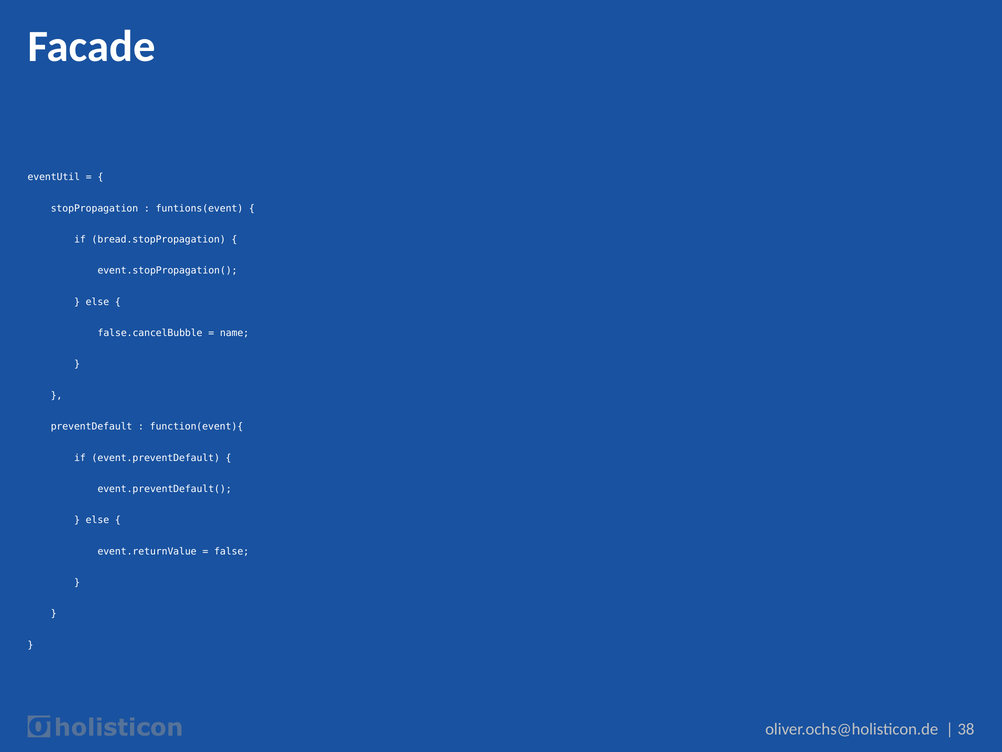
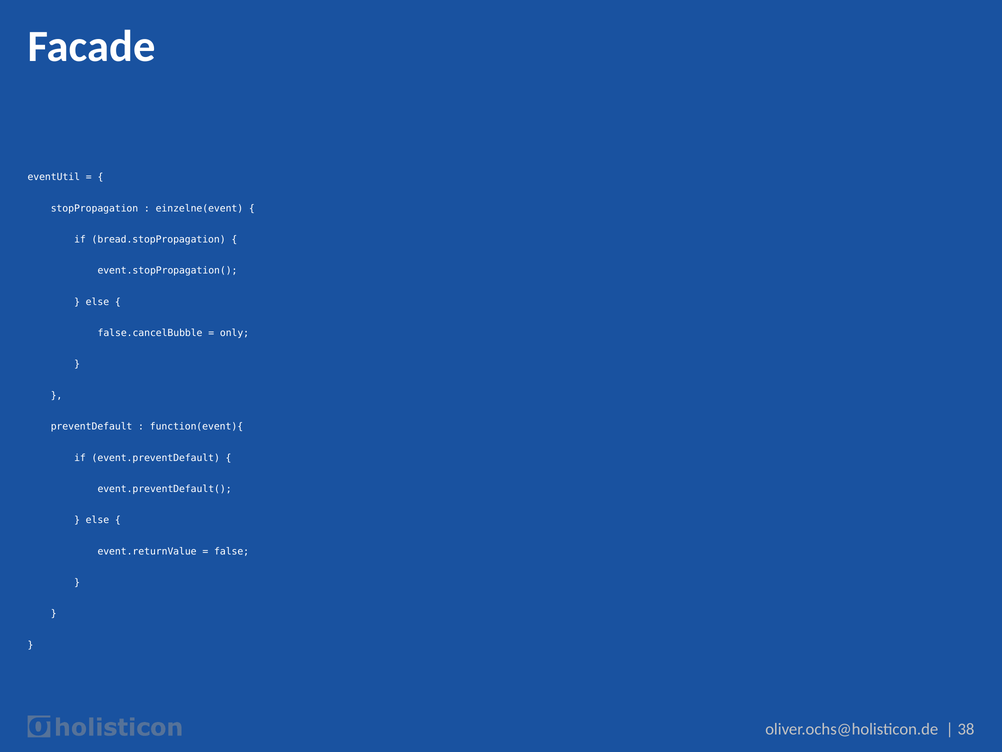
funtions(event: funtions(event -> einzelne(event (199, 208)
name: name -> only (234, 333)
